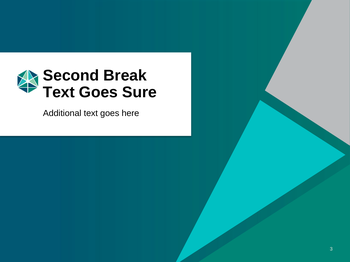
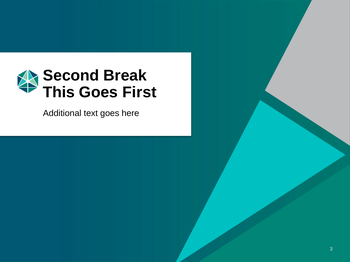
Text: Text -> This (59, 92)
Sure: Sure -> First (139, 92)
